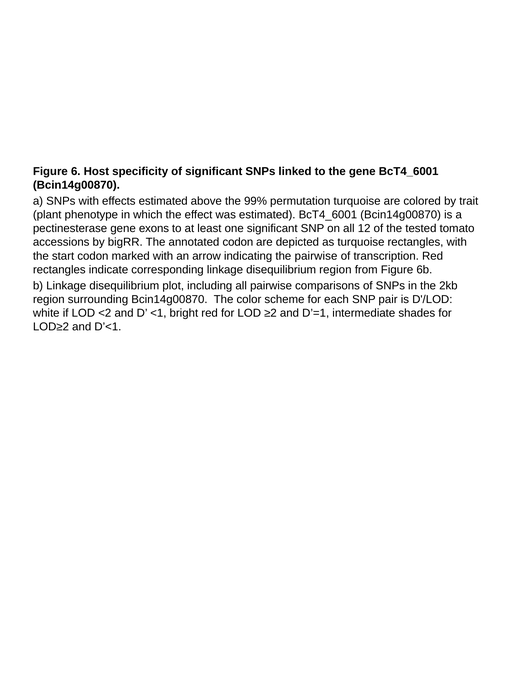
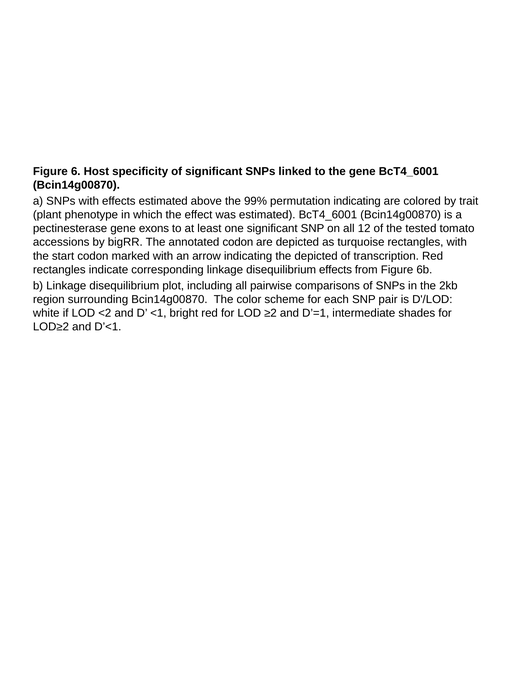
permutation turquoise: turquoise -> indicating (357, 201)
the pairwise: pairwise -> depicted (316, 256)
disequilibrium region: region -> effects (336, 270)
